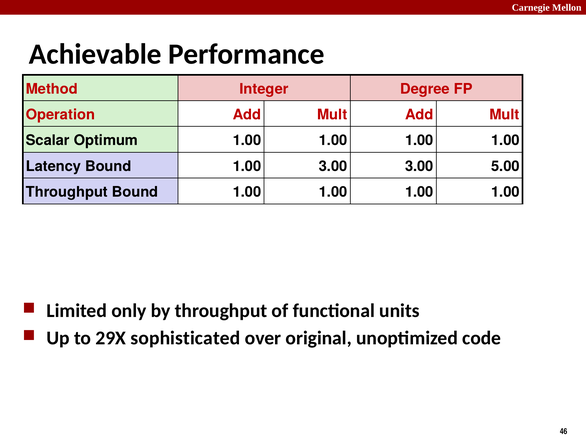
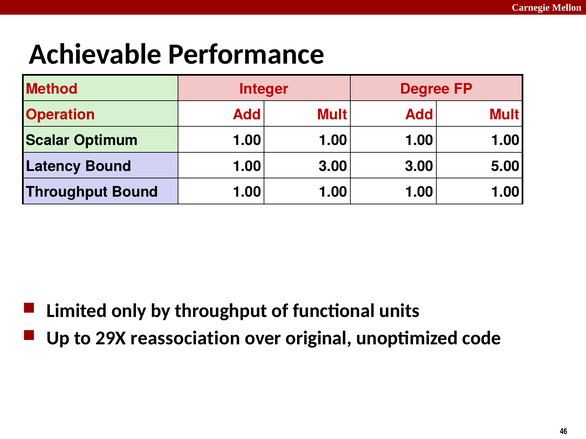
sophisticated: sophisticated -> reassociation (185, 338)
